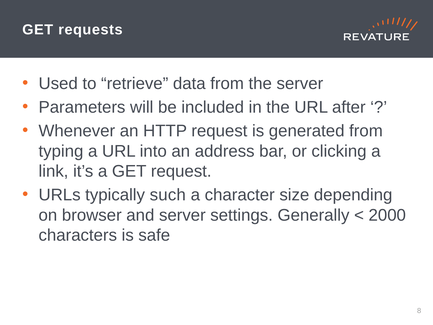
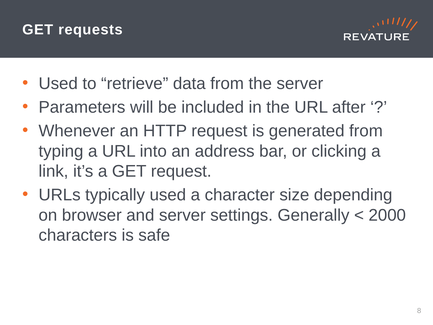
typically such: such -> used (168, 195)
